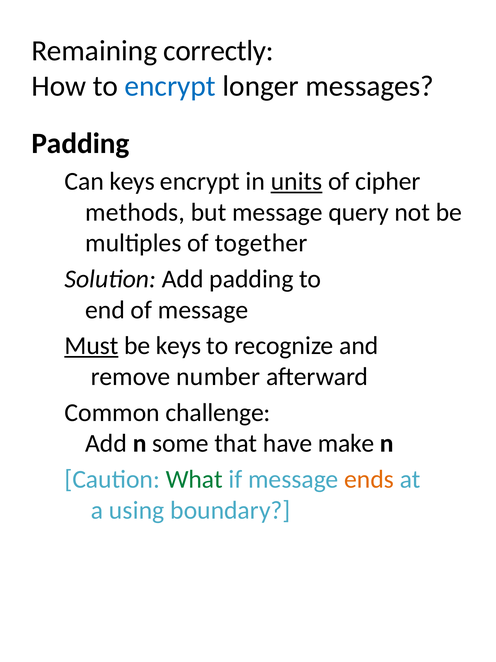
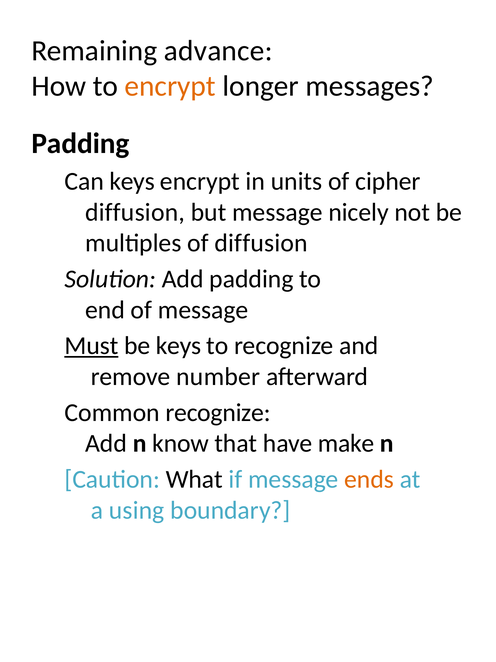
correctly: correctly -> advance (218, 51)
encrypt colour: blue -> orange (170, 86)
units underline: present -> none (296, 181)
methods: methods -> diffusion (135, 212)
query: query -> nicely (359, 212)
of together: together -> diffusion (261, 243)
Common challenge: challenge -> recognize (218, 412)
some: some -> know (181, 443)
What colour: green -> black (194, 479)
